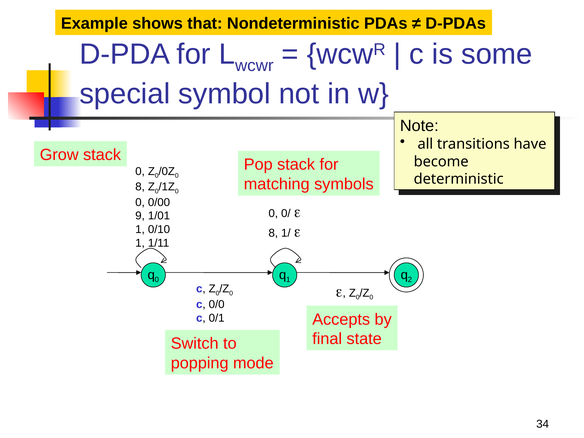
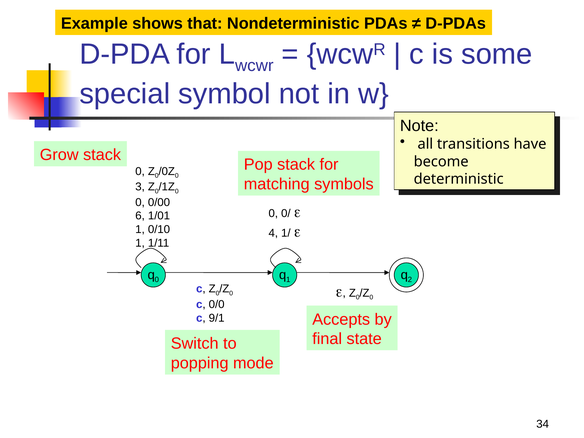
8: 8 -> 3 (140, 187)
9: 9 -> 6 (140, 216)
8: 8 -> 4 (273, 233)
0/1: 0/1 -> 9/1 (217, 318)
